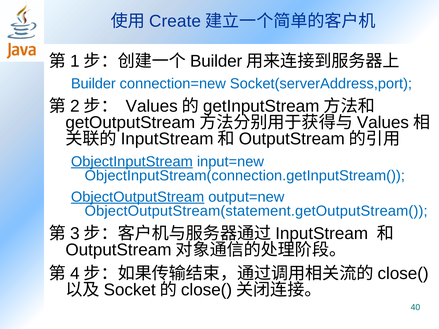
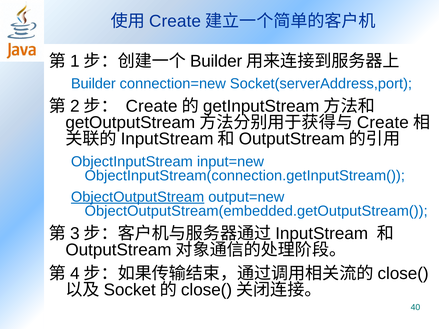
Values: Values -> Create (152, 106)
Values: Values -> Create (383, 123)
ObjectInputStream underline: present -> none (132, 162)
ObjectOutputStream(statement.getOutputStream(: ObjectOutputStream(statement.getOutputStream( -> ObjectOutputStream(embedded.getOutputStream( (256, 211)
